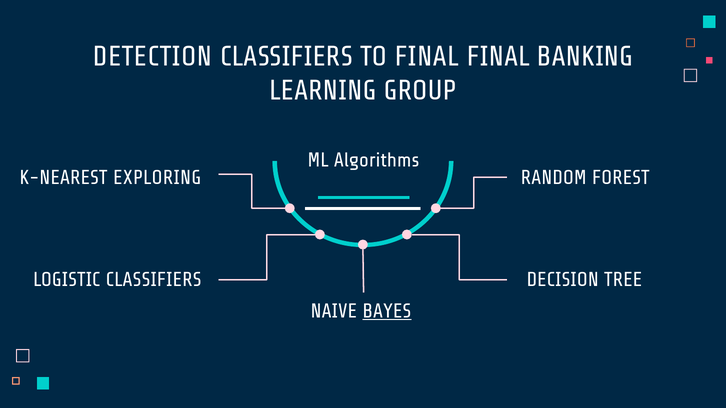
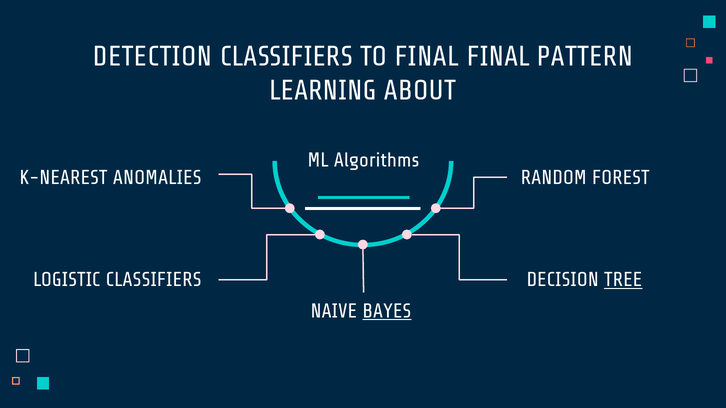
BANKING: BANKING -> PATTERN (585, 57)
GROUP: GROUP -> ABOUT (420, 91)
EXPLORING: EXPLORING -> ANOMALIES (157, 178)
TREE underline: none -> present (623, 280)
